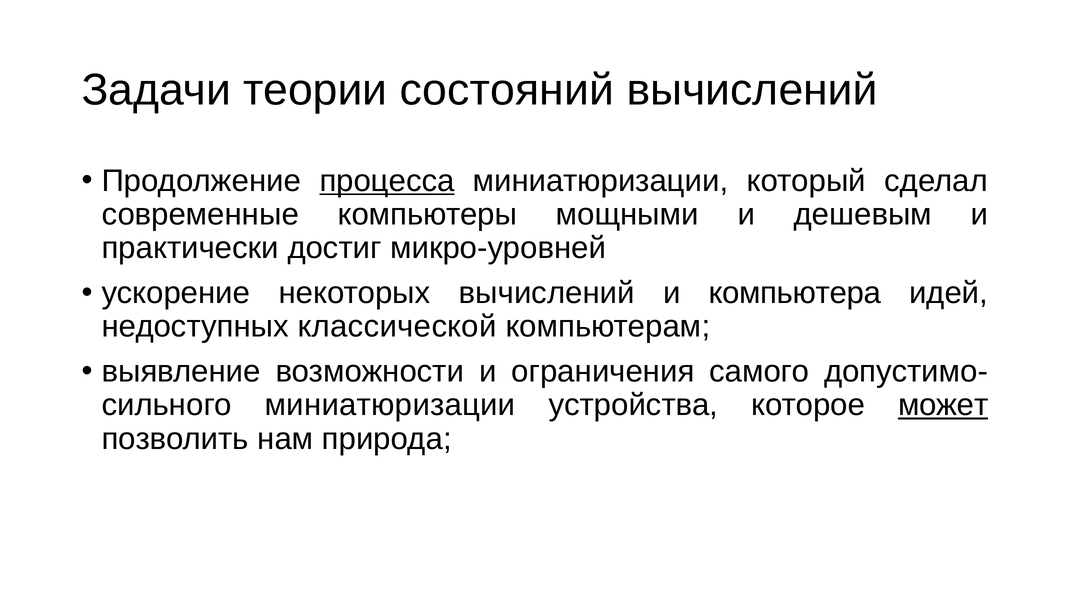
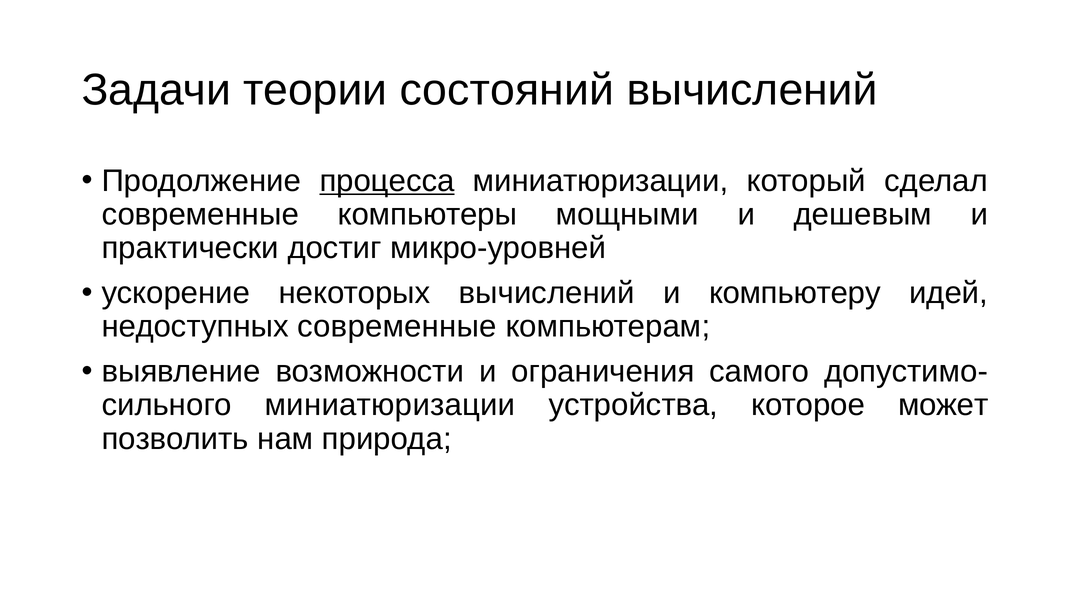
компьютера: компьютера -> компьютеру (795, 293)
недоступных классической: классической -> современные (397, 327)
может underline: present -> none (943, 405)
